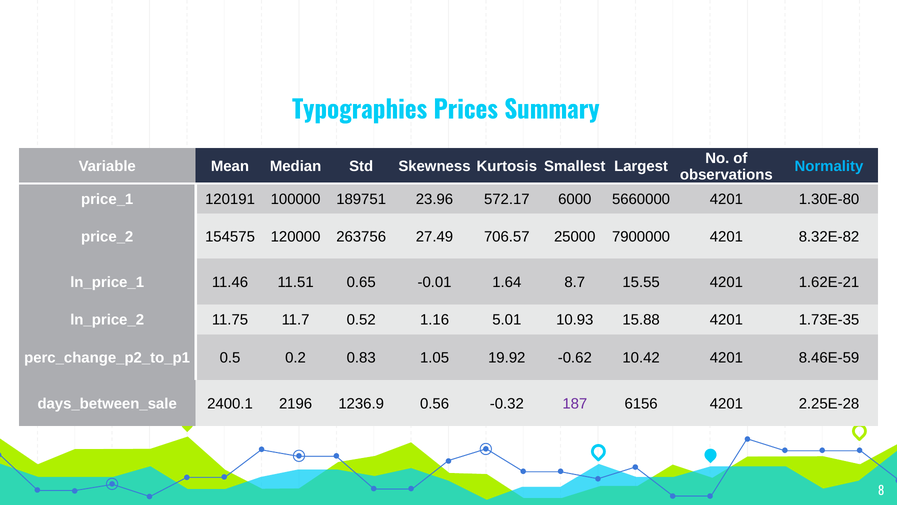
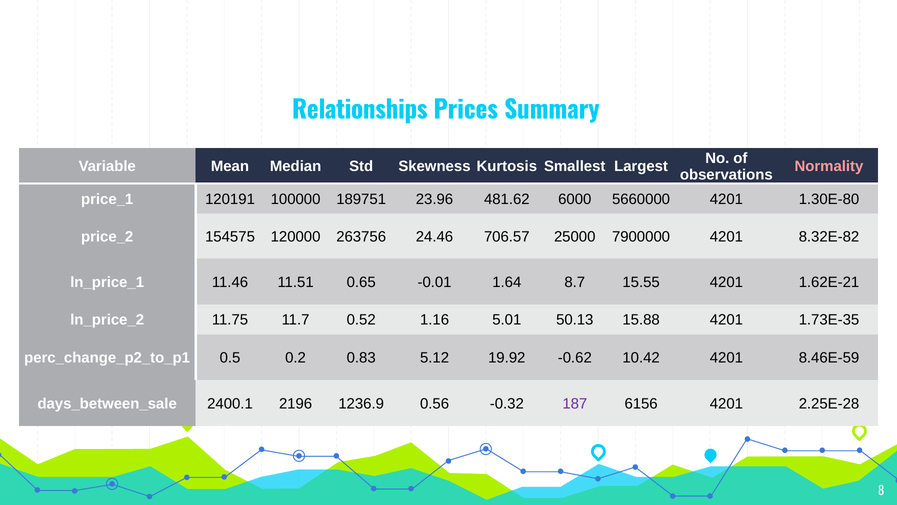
Typographies: Typographies -> Relationships (360, 110)
Normality colour: light blue -> pink (829, 166)
572.17: 572.17 -> 481.62 (507, 199)
27.49: 27.49 -> 24.46 (434, 237)
10.93: 10.93 -> 50.13 (575, 320)
1.05: 1.05 -> 5.12 (435, 358)
